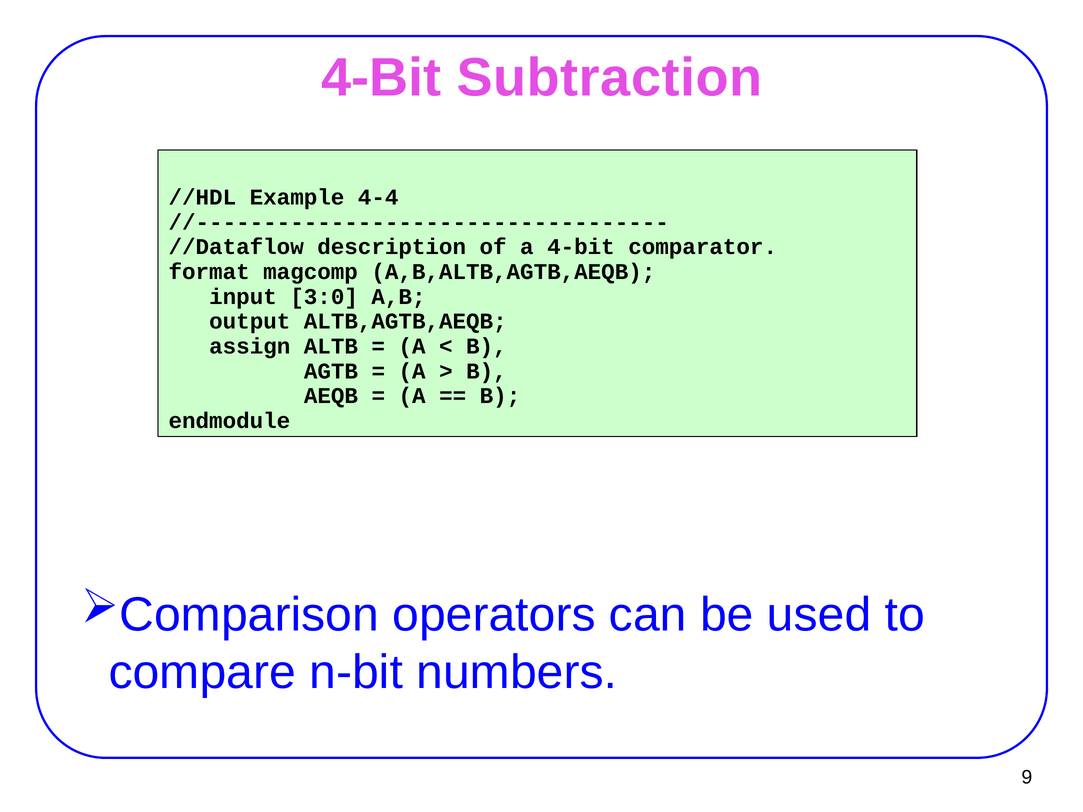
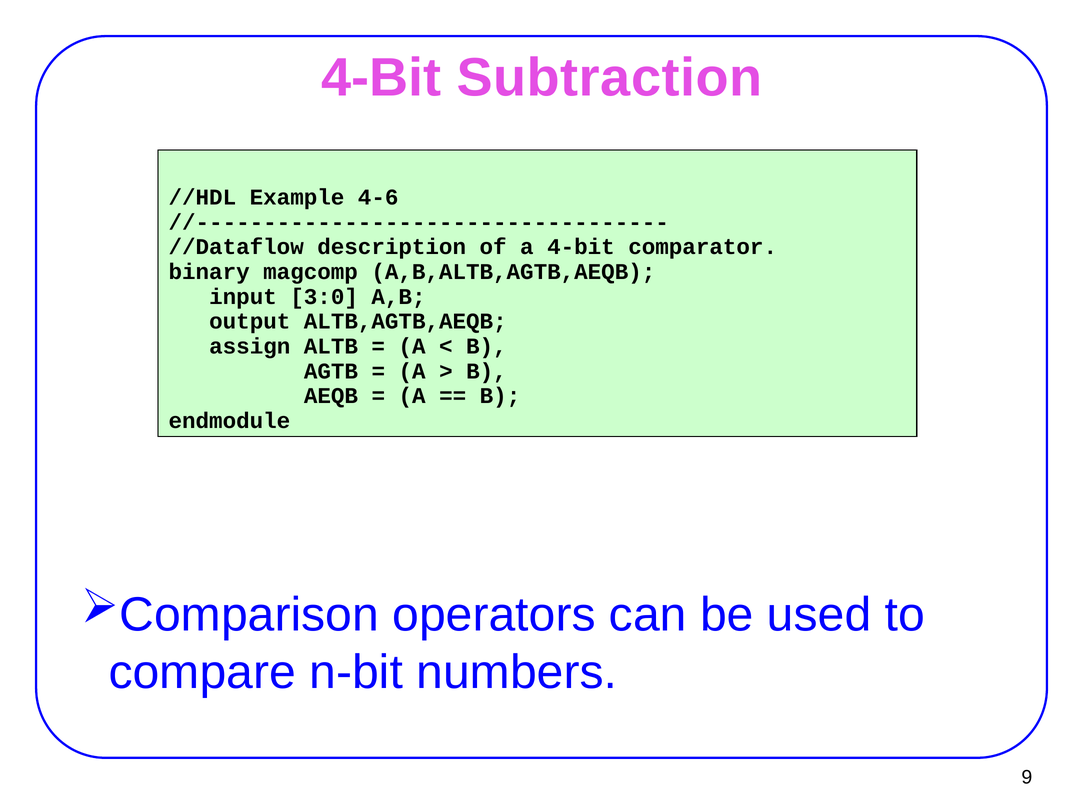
4-4: 4-4 -> 4-6 (378, 197)
format: format -> binary (209, 272)
